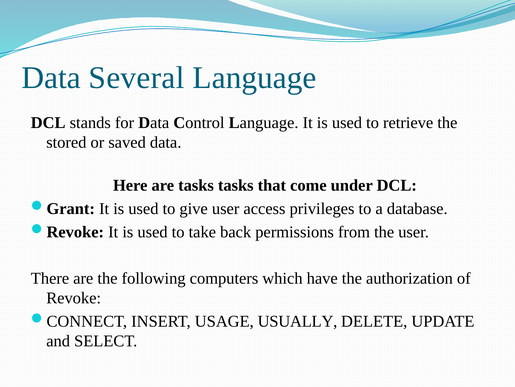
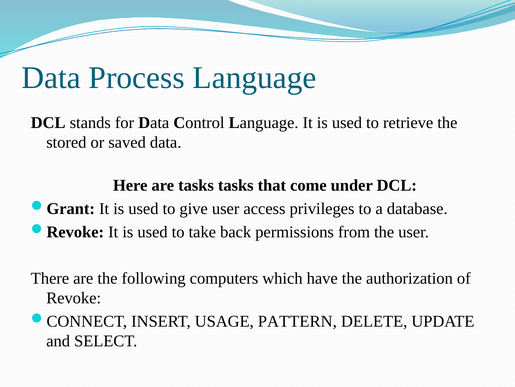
Several: Several -> Process (137, 78)
USUALLY: USUALLY -> PATTERN (297, 321)
